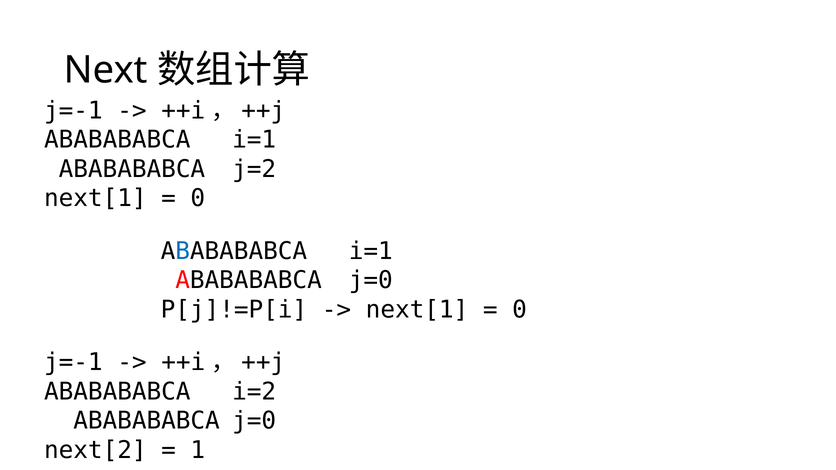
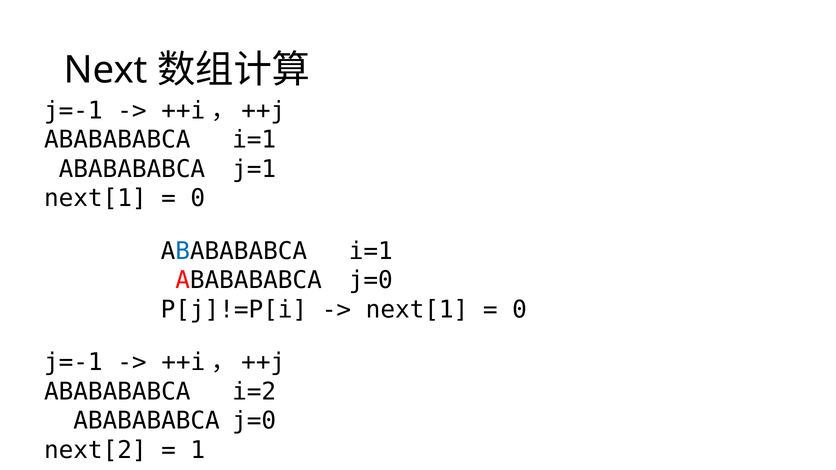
j=2: j=2 -> j=1 (254, 169)
